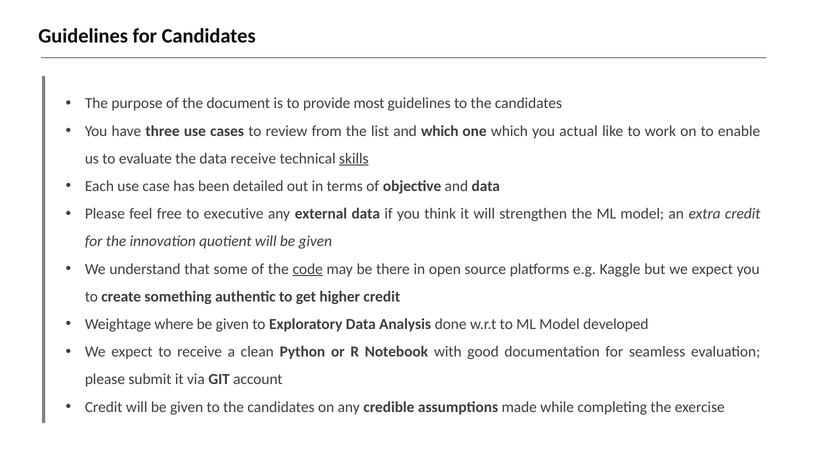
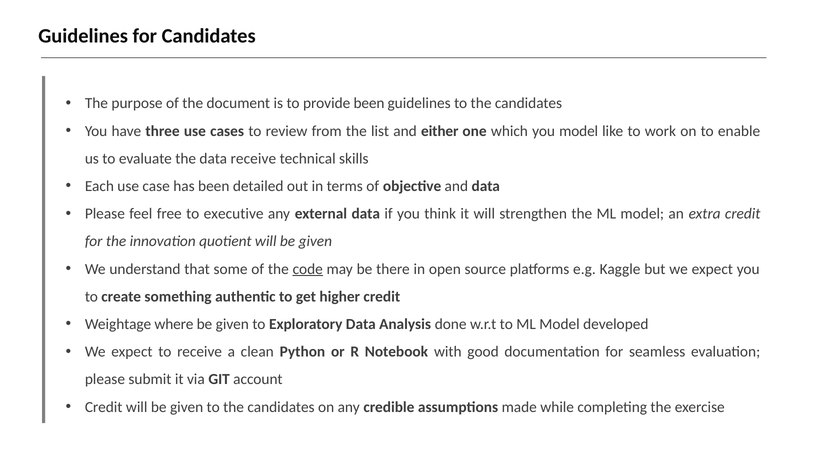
provide most: most -> been (369, 103)
and which: which -> either (440, 131)
you actual: actual -> model (579, 131)
skills underline: present -> none (354, 159)
